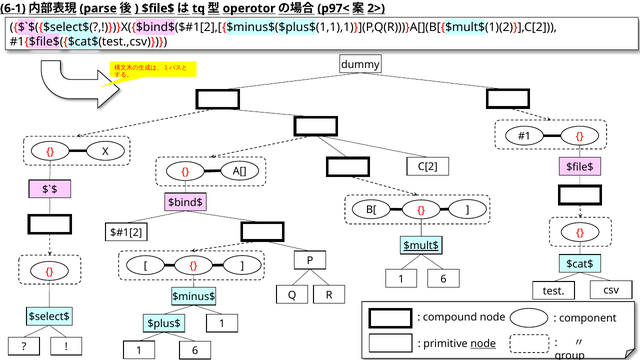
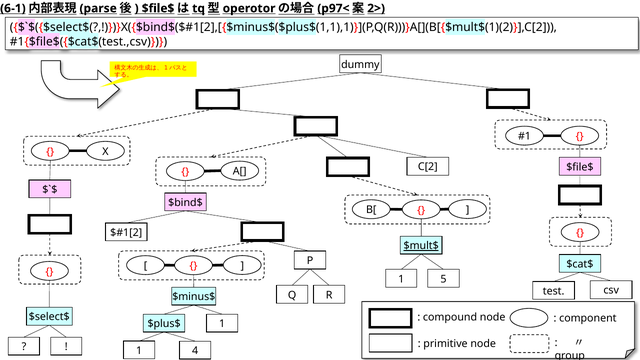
6: 6 -> 5 (444, 279)
node underline: present -> none (483, 344)
6: 6 -> 4 (195, 351)
